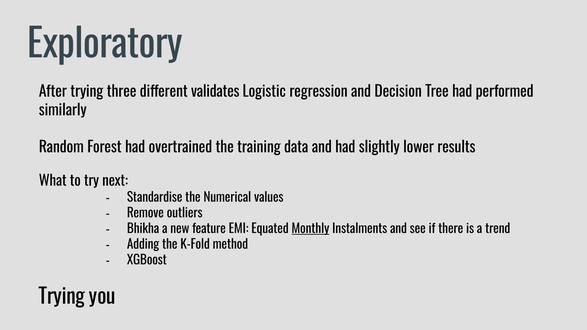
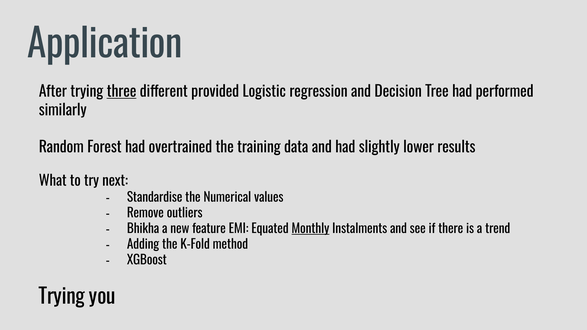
Exploratory: Exploratory -> Application (105, 45)
three underline: none -> present (122, 92)
validates: validates -> provided (215, 92)
